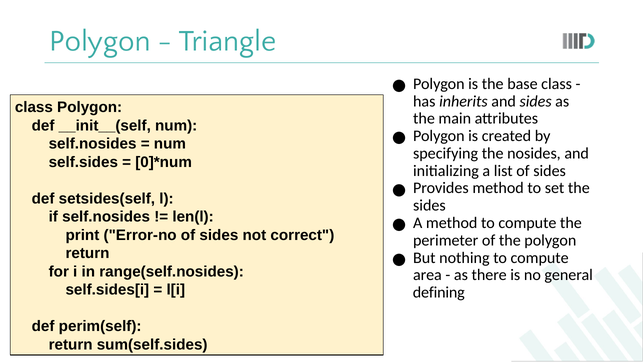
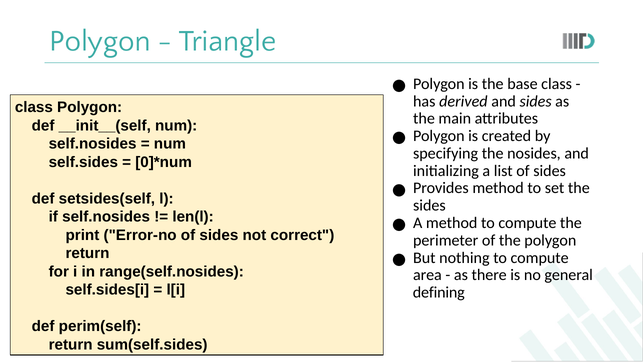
inherits: inherits -> derived (463, 101)
